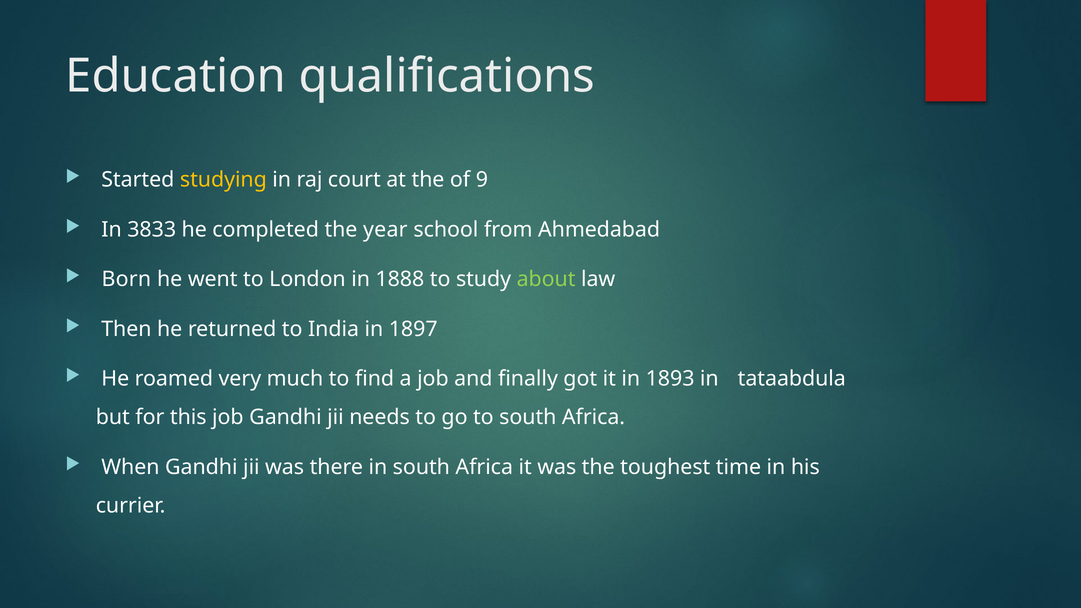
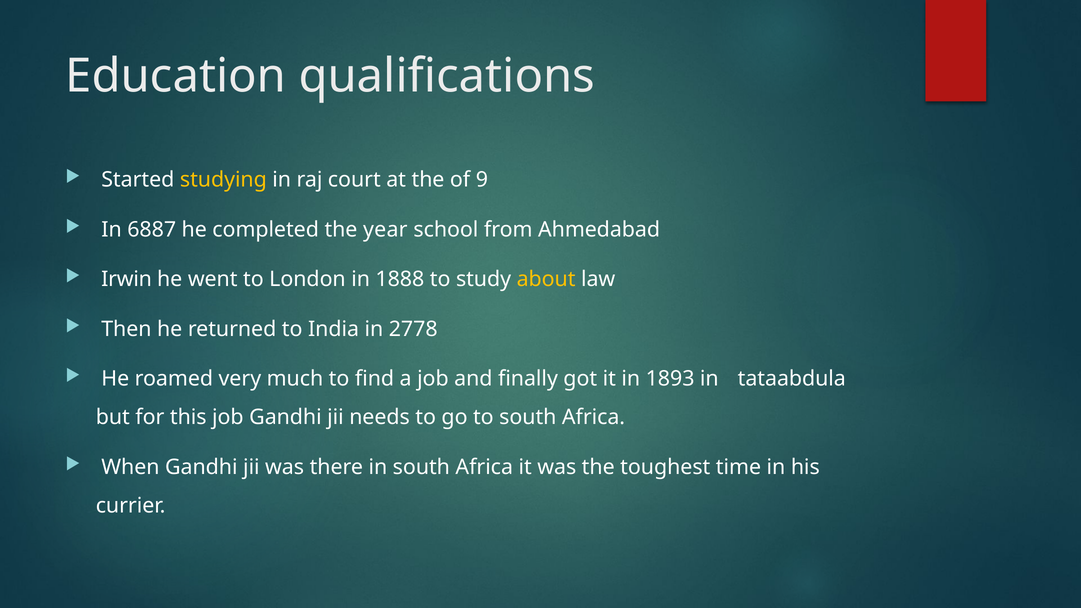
3833: 3833 -> 6887 (152, 230)
Born: Born -> Irwin (127, 279)
about colour: light green -> yellow (546, 279)
1897: 1897 -> 2778 (413, 329)
